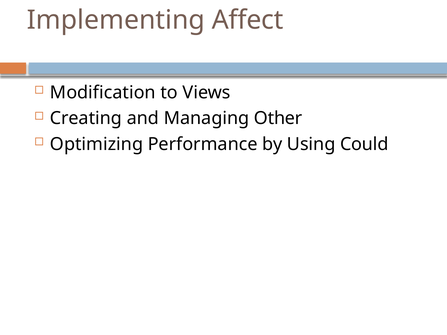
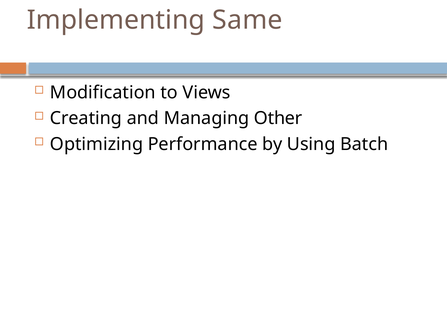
Affect: Affect -> Same (247, 20)
Could: Could -> Batch (364, 144)
